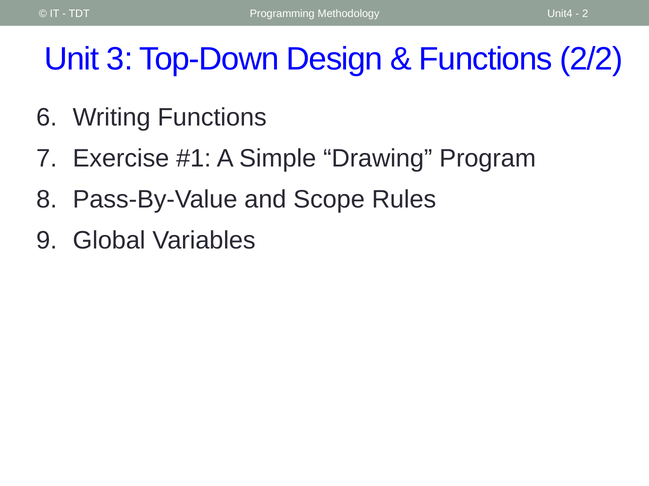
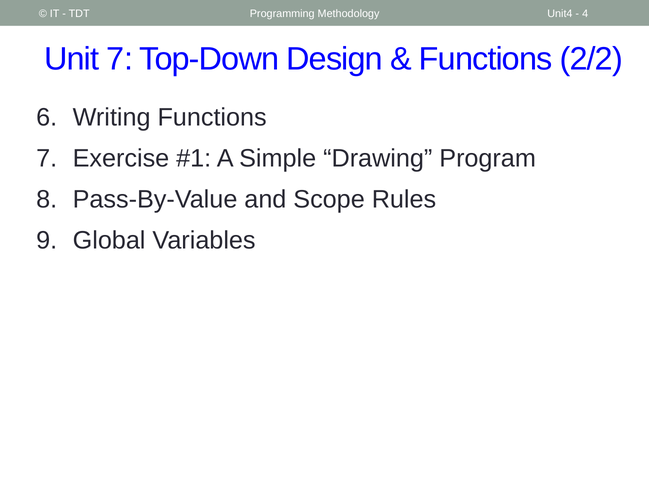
2: 2 -> 4 (585, 14)
Unit 3: 3 -> 7 (120, 59)
